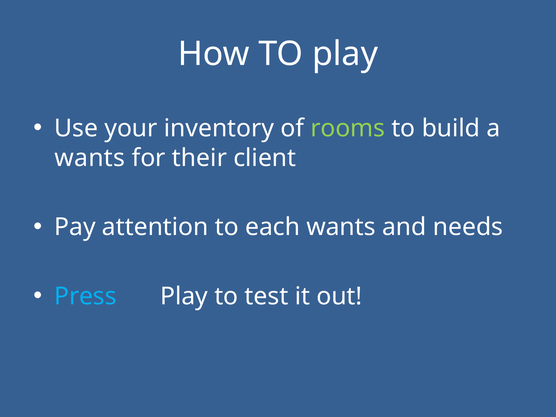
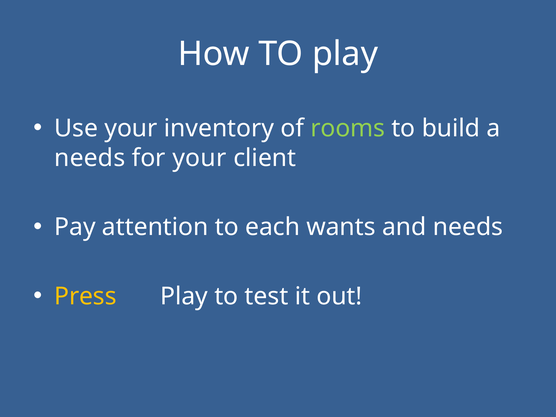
wants: wants -> needs (90, 158)
for their: their -> your (199, 158)
Press colour: light blue -> yellow (85, 296)
